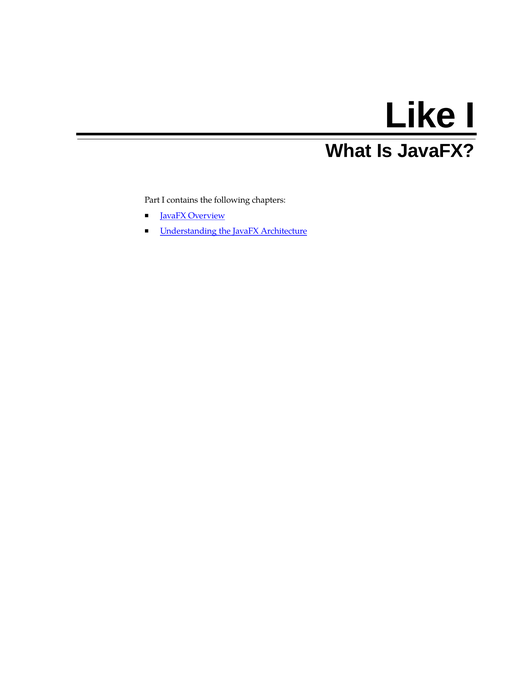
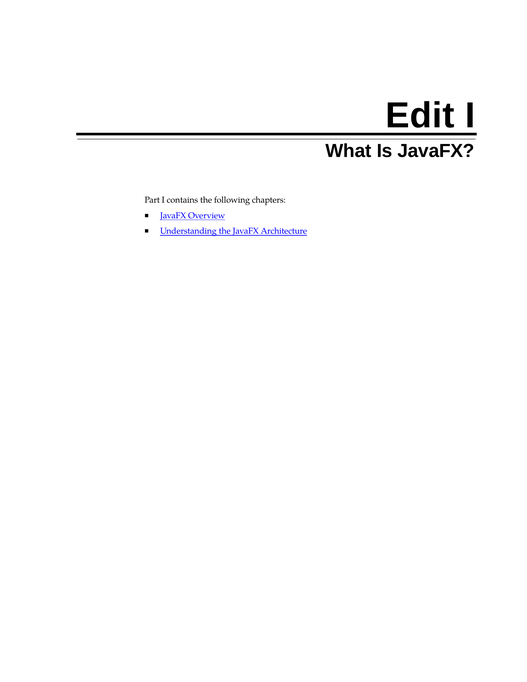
Like: Like -> Edit (420, 115)
